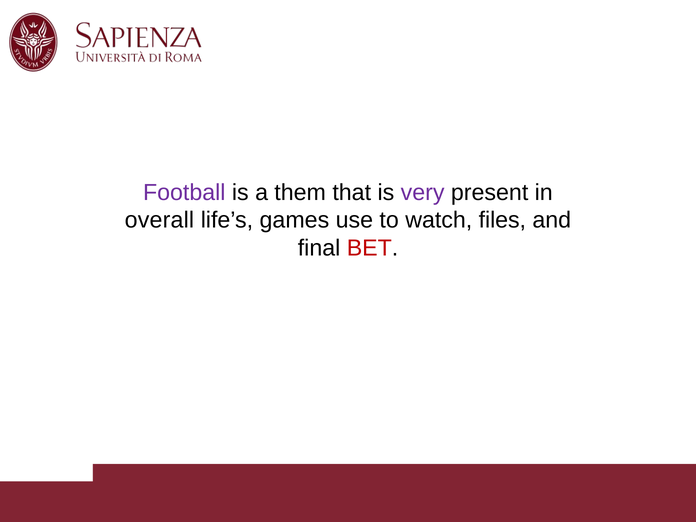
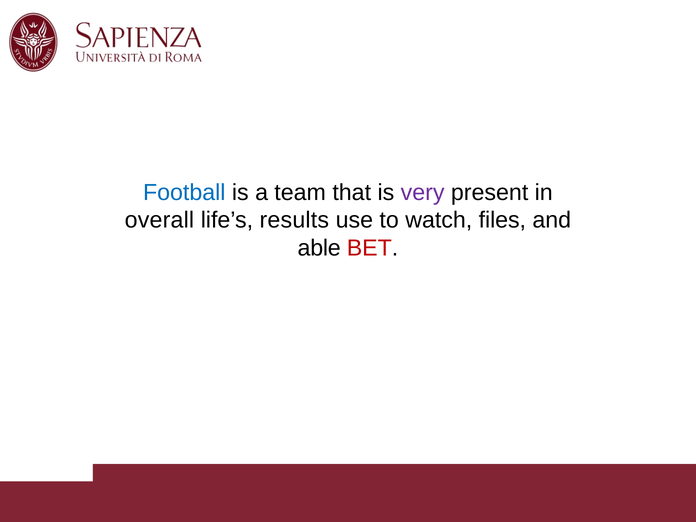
Football colour: purple -> blue (184, 192)
them: them -> team (300, 192)
games: games -> results (294, 220)
final: final -> able (319, 248)
